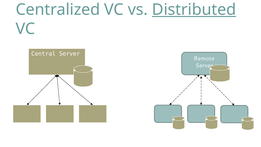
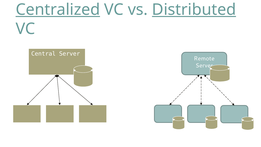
Centralized underline: none -> present (58, 10)
